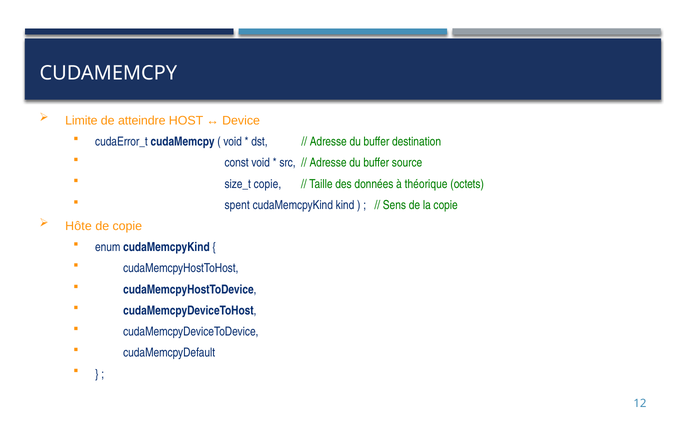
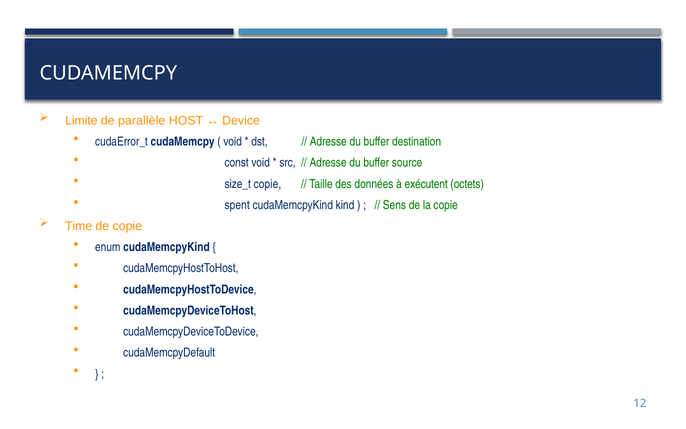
atteindre: atteindre -> parallèle (142, 121)
théorique: théorique -> exécutent (426, 184)
Hôte: Hôte -> Time (79, 226)
